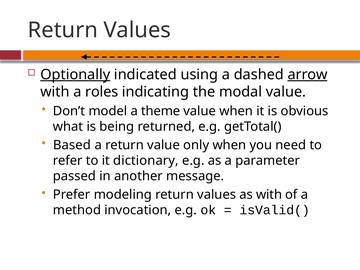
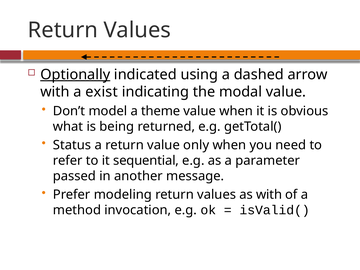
arrow underline: present -> none (308, 75)
roles: roles -> exist (102, 92)
Based: Based -> Status (72, 145)
dictionary: dictionary -> sequential (146, 161)
